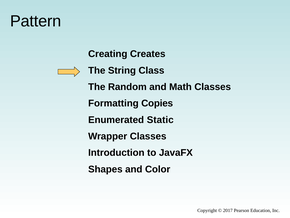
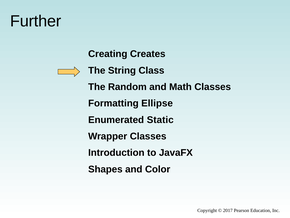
Pattern: Pattern -> Further (36, 21)
Copies: Copies -> Ellipse (157, 103)
